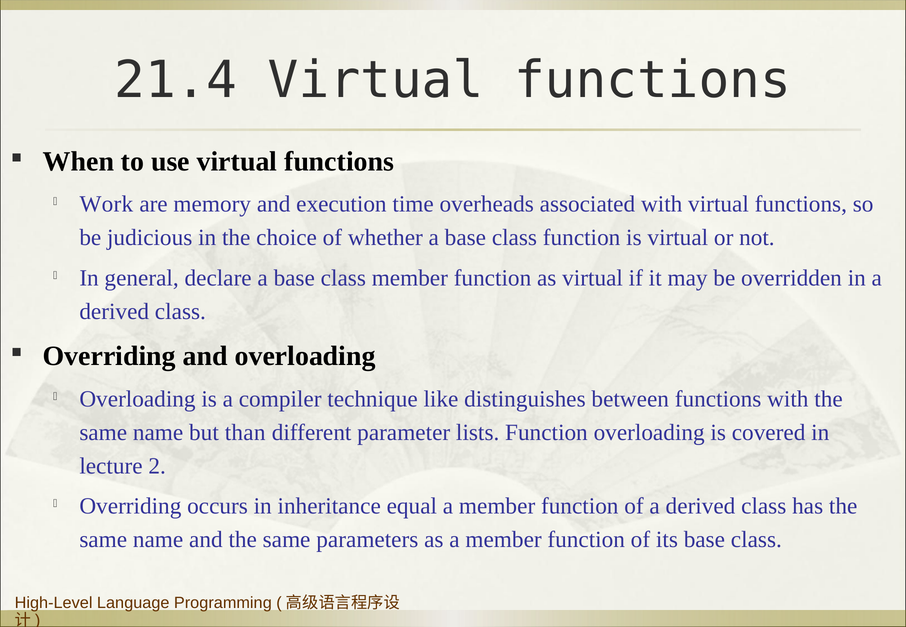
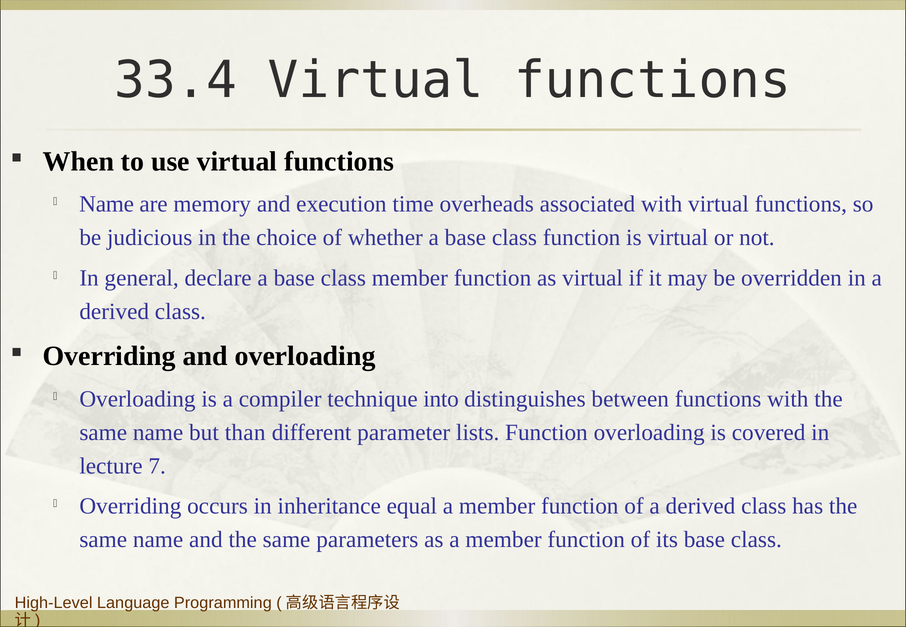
21.4: 21.4 -> 33.4 (176, 80)
Work: Work -> Name (107, 204)
like: like -> into (441, 399)
2: 2 -> 7 (157, 466)
